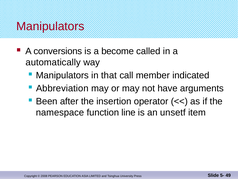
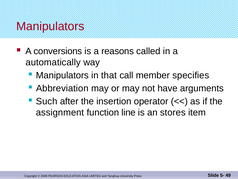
become: become -> reasons (118, 51)
indicated: indicated -> specifies (191, 75)
Been: Been -> Such (47, 101)
namespace: namespace -> assignment (60, 112)
unsetf: unsetf -> stores (173, 112)
